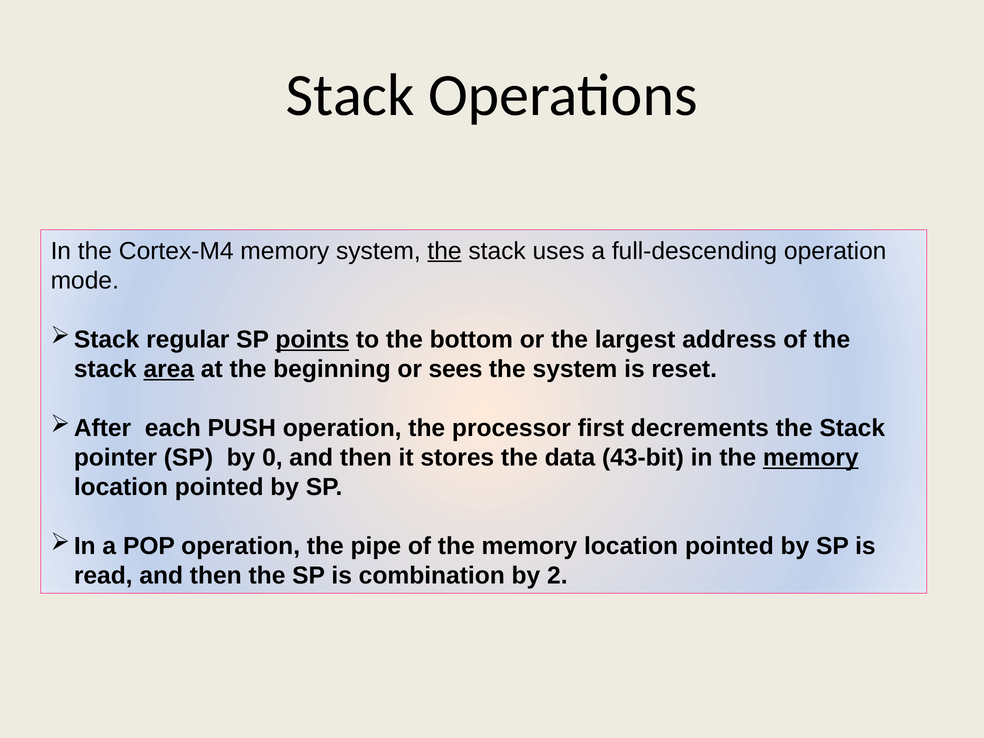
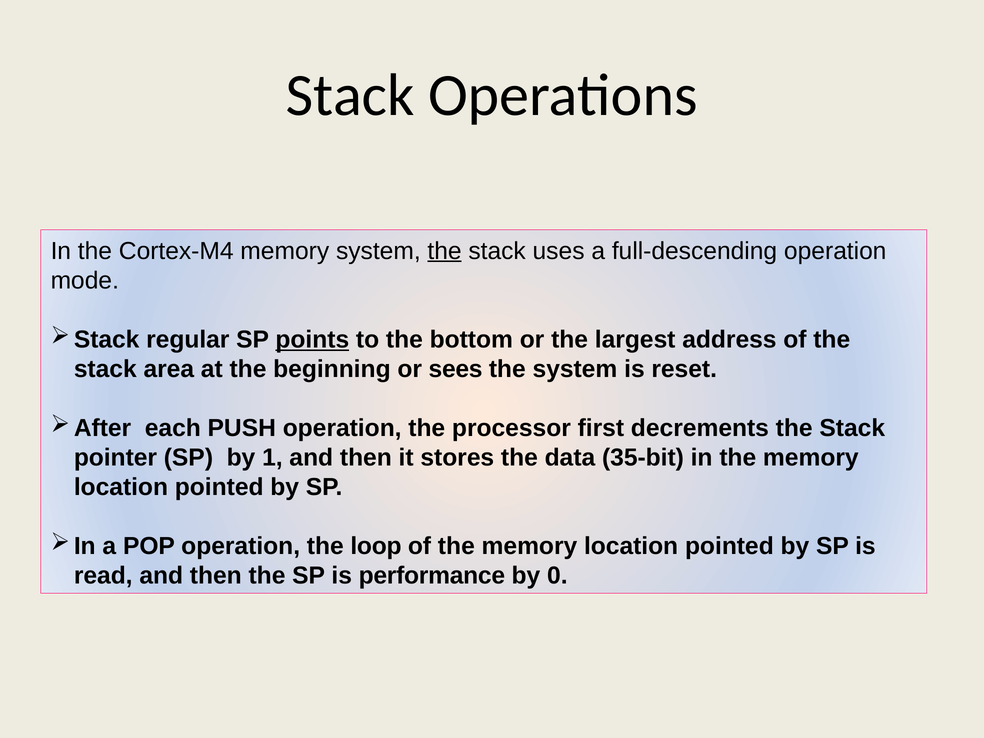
area underline: present -> none (169, 369)
0: 0 -> 1 (272, 458)
43-bit: 43-bit -> 35-bit (643, 458)
memory underline: present -> none (811, 458)
pipe: pipe -> loop (376, 546)
combination: combination -> performance (432, 576)
2: 2 -> 0 (557, 576)
